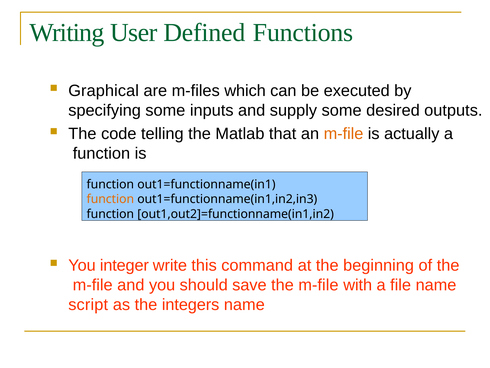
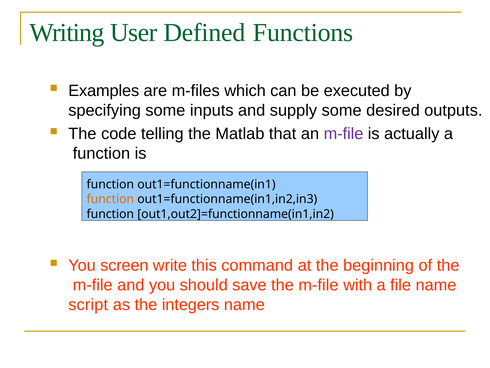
Graphical: Graphical -> Examples (104, 90)
m-file colour: orange -> purple (344, 134)
integer: integer -> screen (124, 265)
